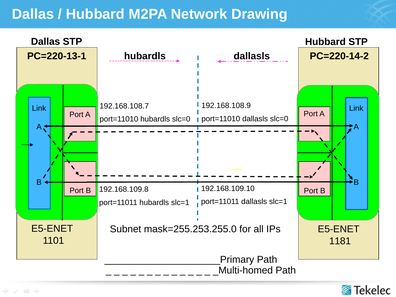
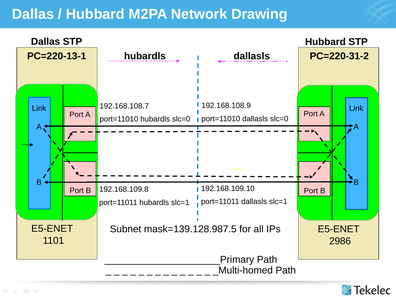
PC=220-14-2: PC=220-14-2 -> PC=220-31-2 (339, 56)
mask=255.253.255.0: mask=255.253.255.0 -> mask=139.128.987.5 (190, 229)
1181: 1181 -> 2986 (340, 241)
